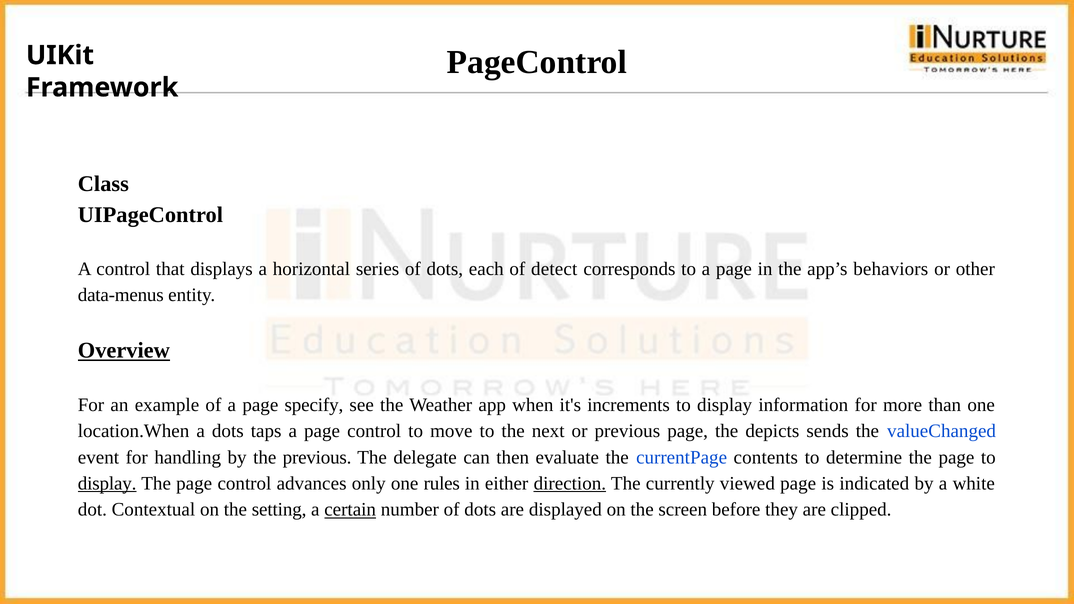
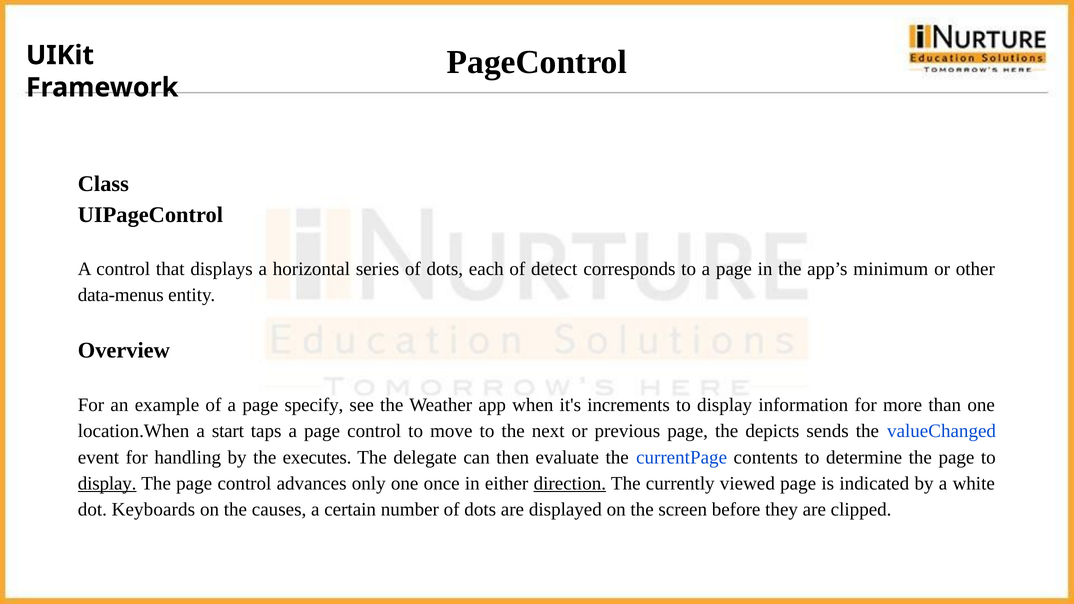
behaviors: behaviors -> minimum (891, 269)
Overview underline: present -> none (124, 351)
a dots: dots -> start (228, 431)
the previous: previous -> executes (317, 457)
rules: rules -> once (442, 484)
Contextual: Contextual -> Keyboards (153, 510)
setting: setting -> causes (279, 510)
certain underline: present -> none (350, 510)
